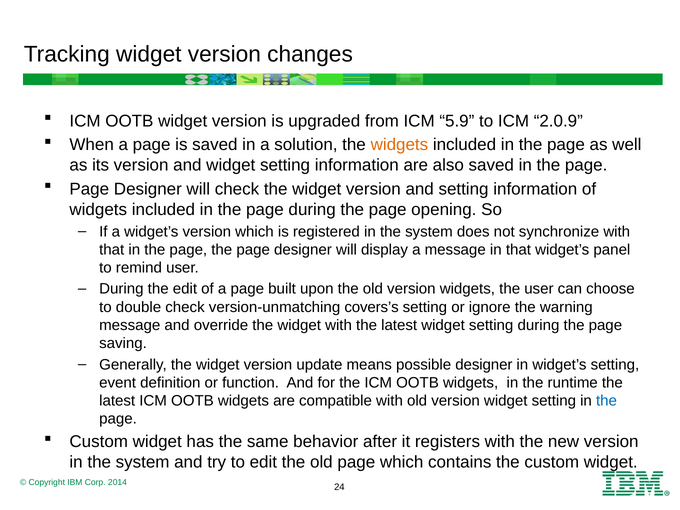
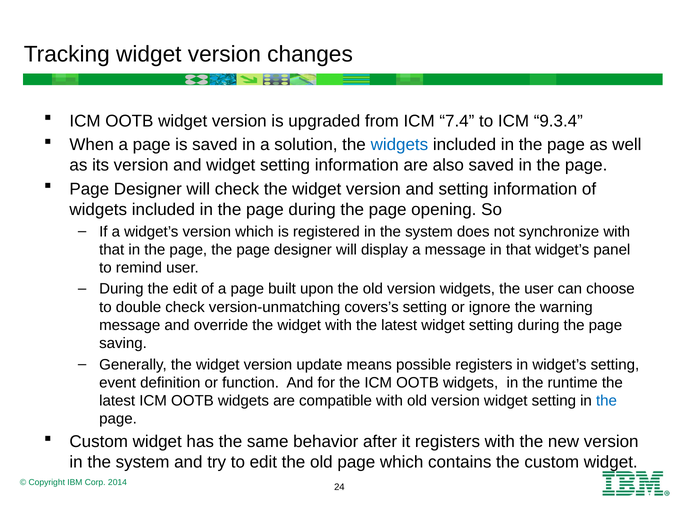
5.9: 5.9 -> 7.4 (457, 121)
2.0.9: 2.0.9 -> 9.3.4 (558, 121)
widgets colour: orange -> blue (399, 145)
possible designer: designer -> registers (484, 365)
